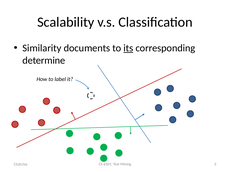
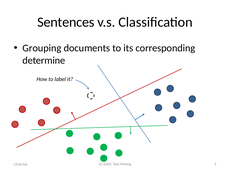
Scalability: Scalability -> Sentences (66, 22)
Similarity: Similarity -> Grouping (42, 48)
its underline: present -> none (128, 48)
